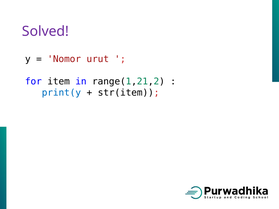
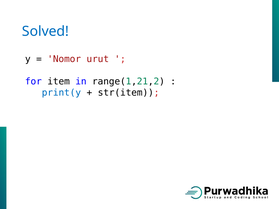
Solved colour: purple -> blue (45, 31)
